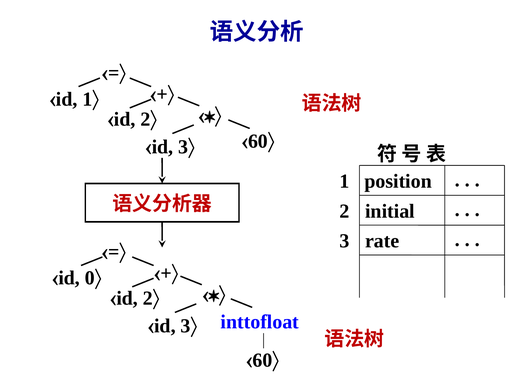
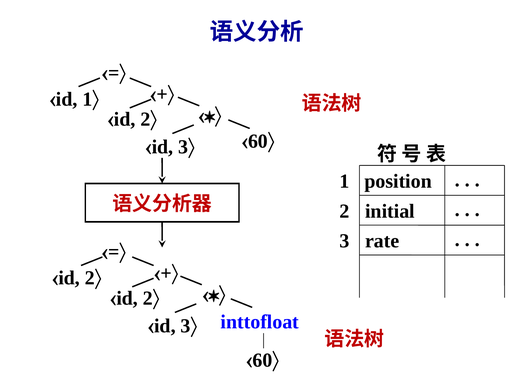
0: 0 -> 2 (90, 278)
